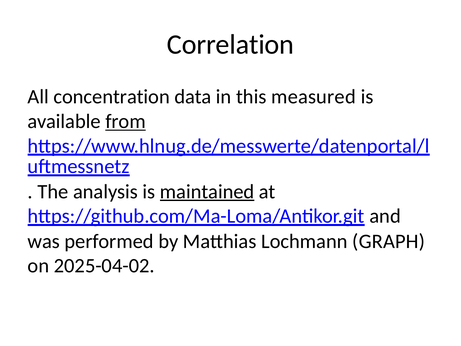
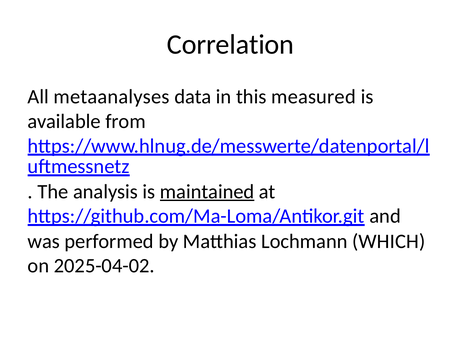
concentration: concentration -> metaanalyses (112, 97)
from underline: present -> none (126, 121)
GRAPH: GRAPH -> WHICH (389, 241)
